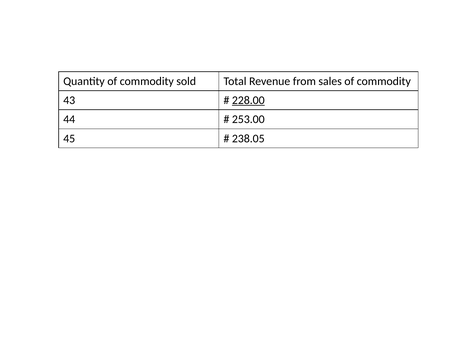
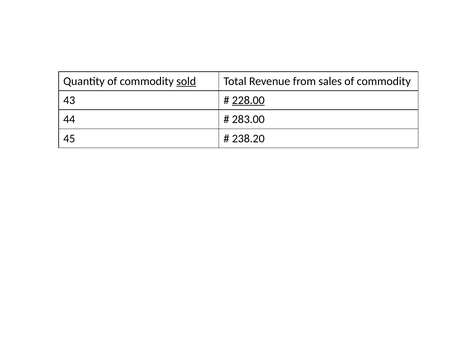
sold underline: none -> present (186, 81)
253.00: 253.00 -> 283.00 (248, 119)
238.05: 238.05 -> 238.20 (248, 138)
